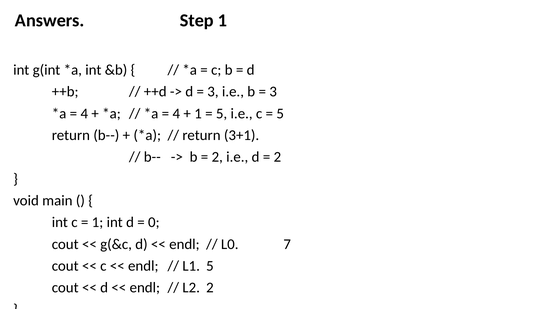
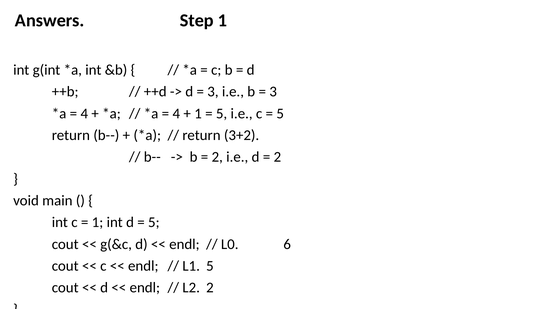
3+1: 3+1 -> 3+2 (242, 135)
0: 0 -> 5 (154, 223)
7: 7 -> 6 (287, 244)
